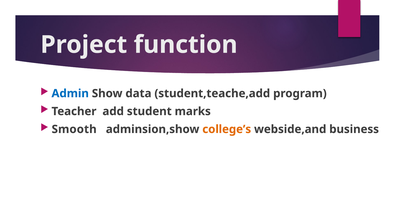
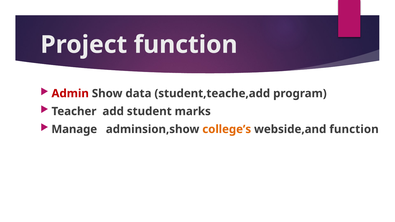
Admin colour: blue -> red (70, 94)
Smooth: Smooth -> Manage (74, 129)
webside,and business: business -> function (354, 129)
